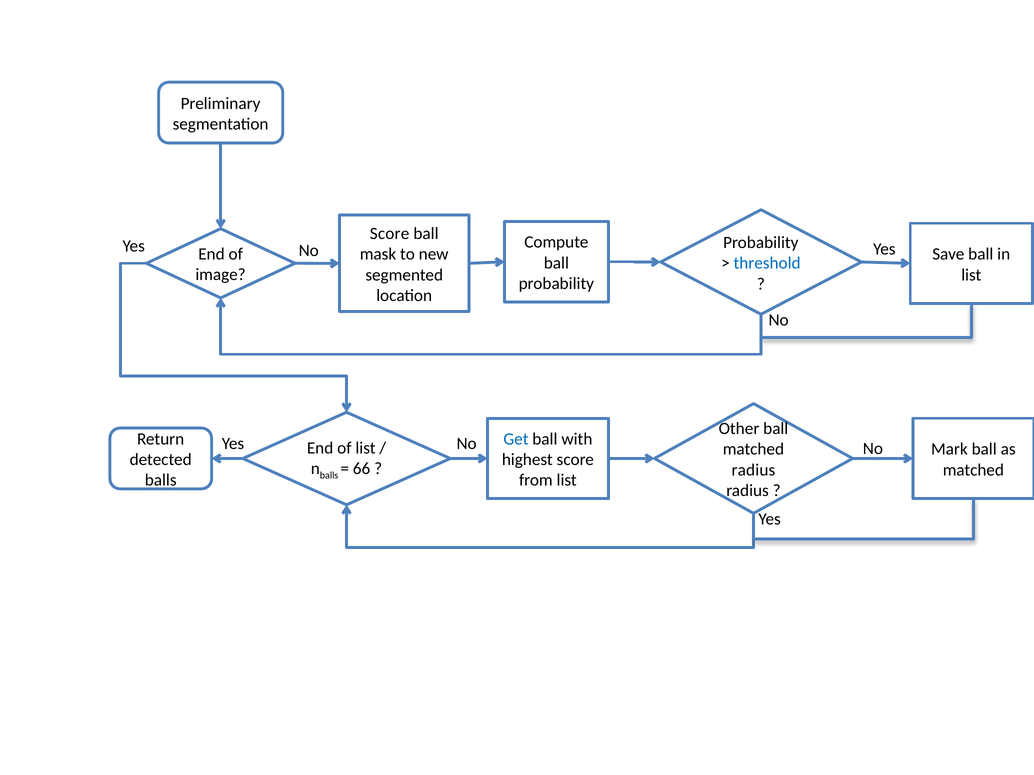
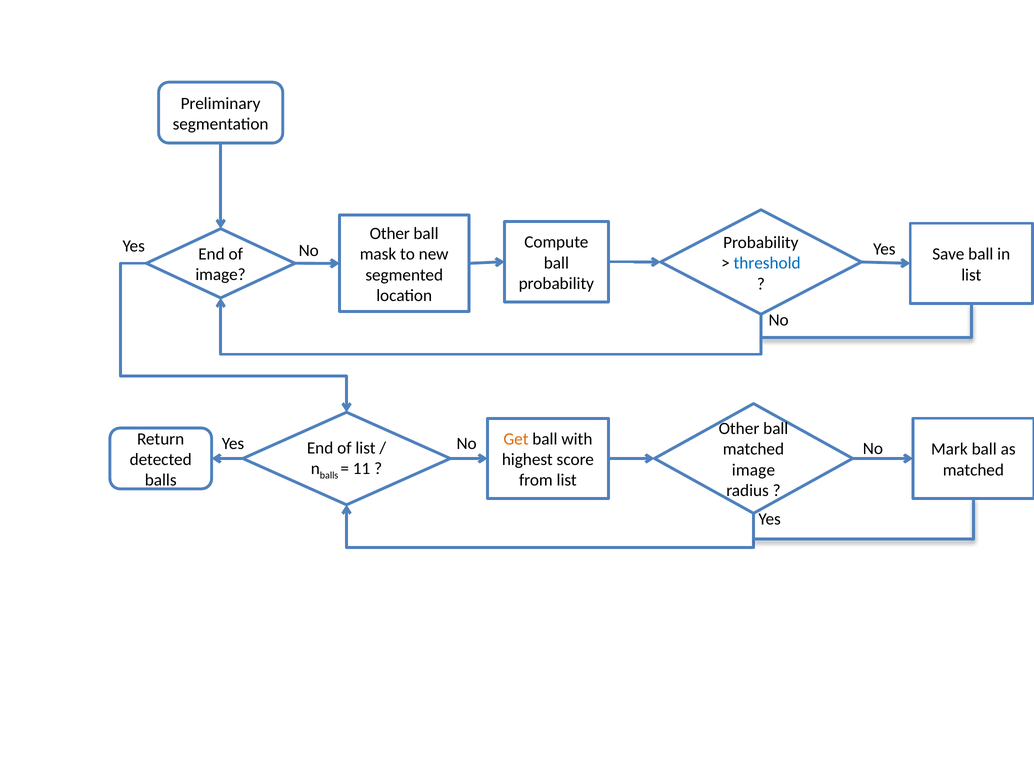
Score: Score -> Other (390, 234)
Get colour: blue -> orange (516, 439)
66: 66 -> 11 (362, 469)
radius: radius -> image (753, 470)
